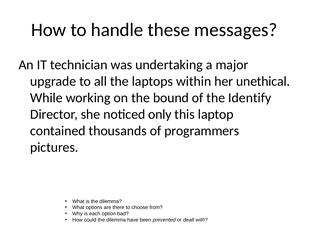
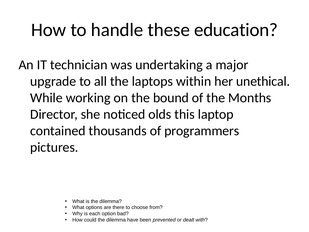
messages: messages -> education (236, 30)
Identify: Identify -> Months (250, 98)
only: only -> olds (160, 114)
